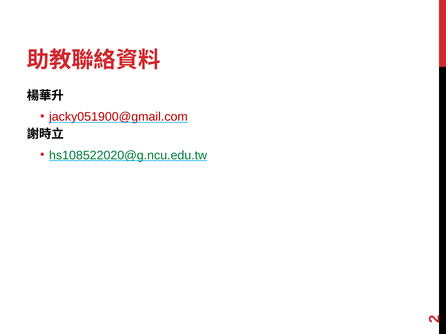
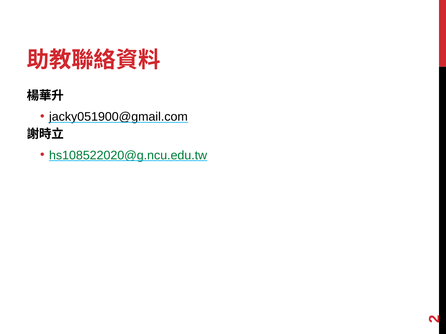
jacky051900@gmail.com colour: red -> black (118, 117)
